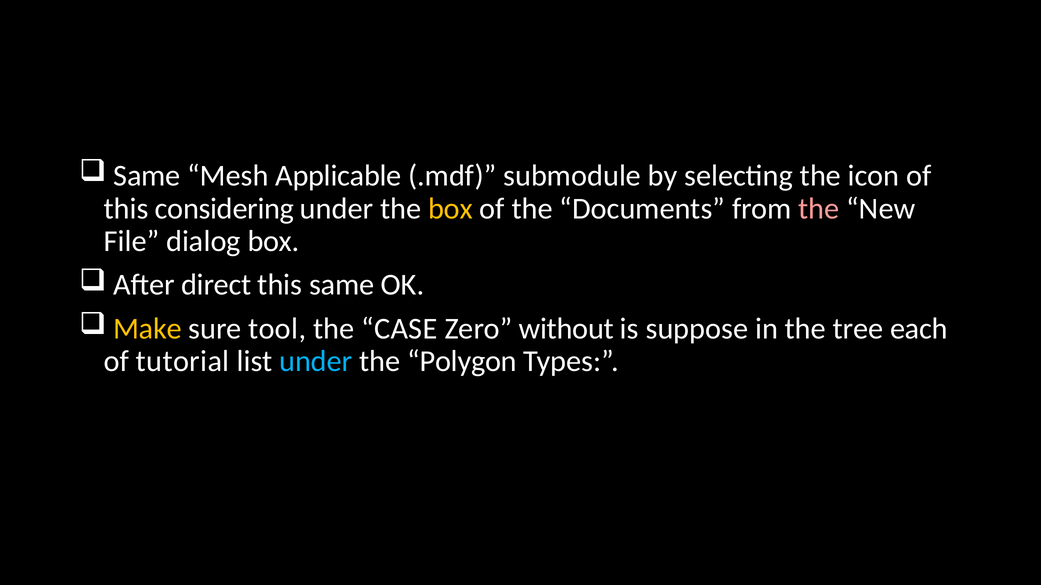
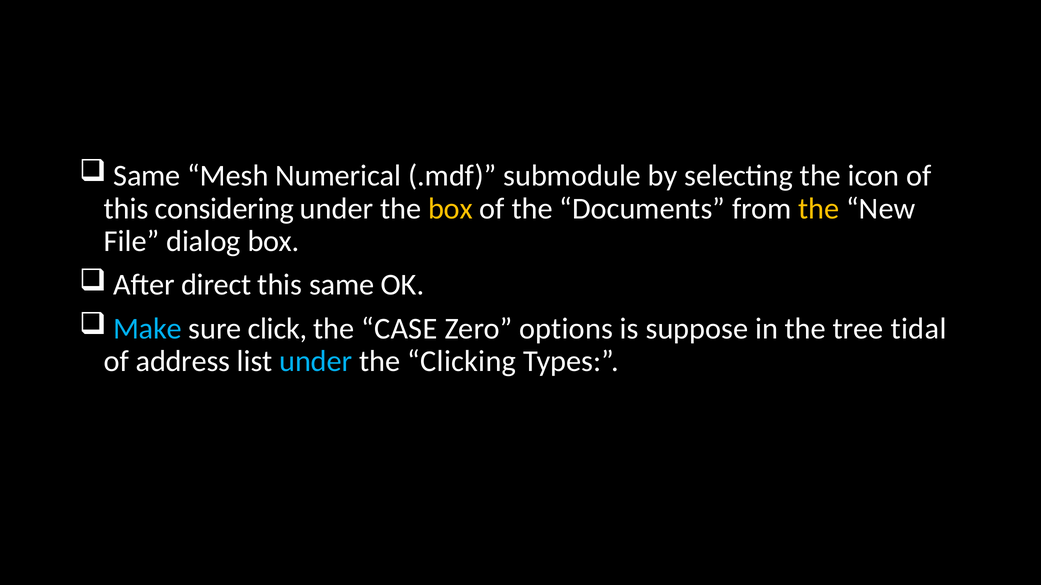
Applicable: Applicable -> Numerical (338, 176)
the colour: pink -> yellow (819, 209)
Make colour: yellow -> light blue (148, 329)
tool: tool -> click (277, 329)
without: without -> options (566, 329)
each: each -> tidal (919, 329)
tutorial: tutorial -> address (183, 362)
Polygon: Polygon -> Clicking (462, 362)
